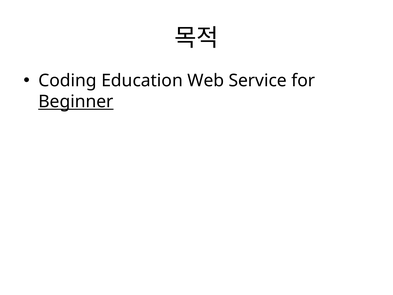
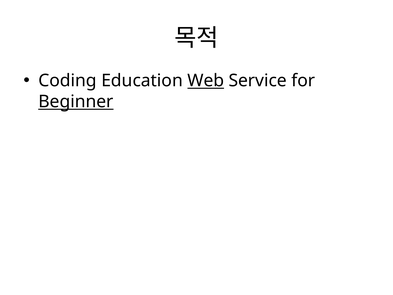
Web underline: none -> present (206, 81)
